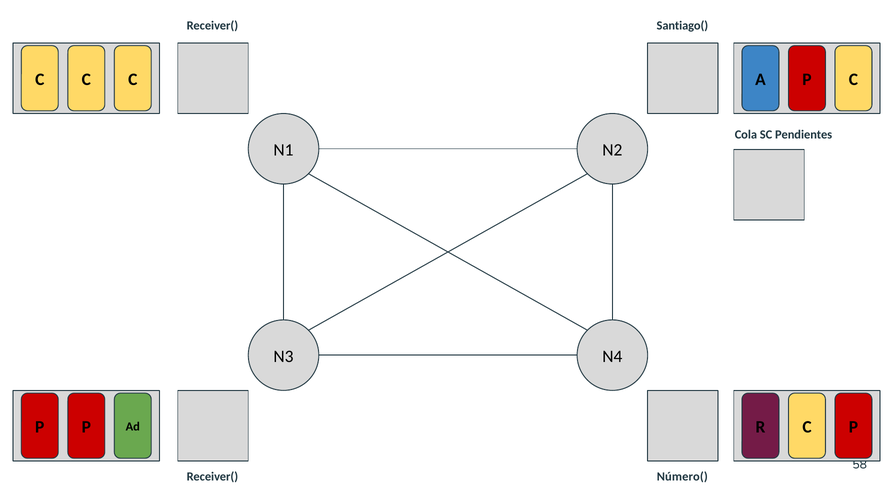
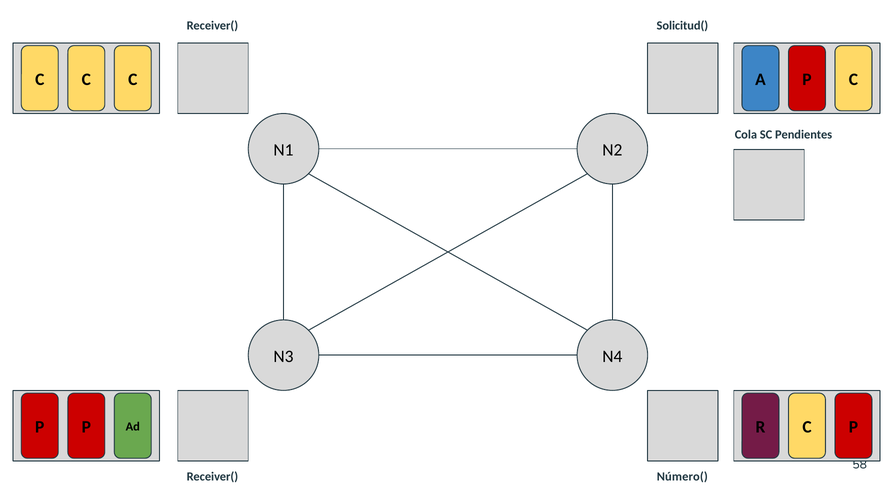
Santiago(: Santiago( -> Solicitud( (682, 26)
